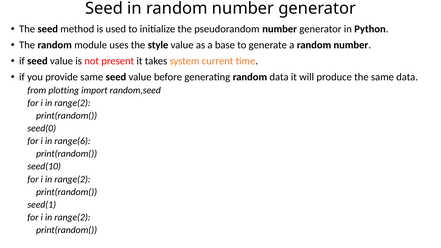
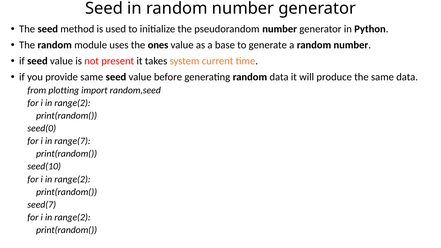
style: style -> ones (158, 45)
range(6: range(6 -> range(7 (72, 141)
seed(1: seed(1 -> seed(7 (42, 205)
